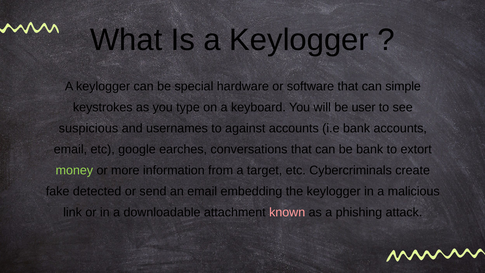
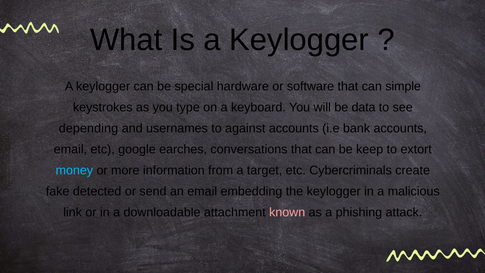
user: user -> data (364, 107)
suspicious: suspicious -> depending (88, 128)
be bank: bank -> keep (370, 149)
money colour: light green -> light blue (74, 170)
